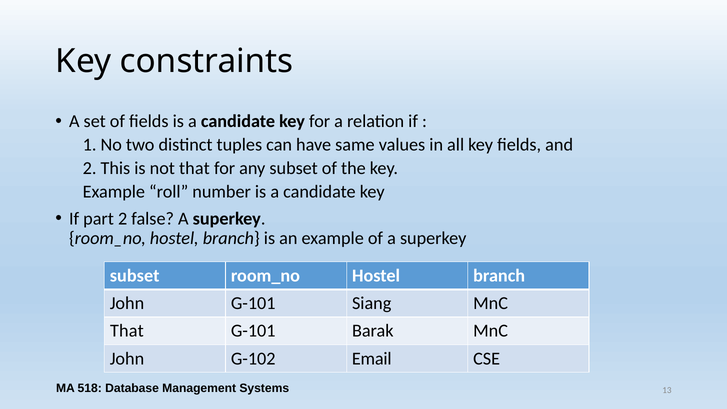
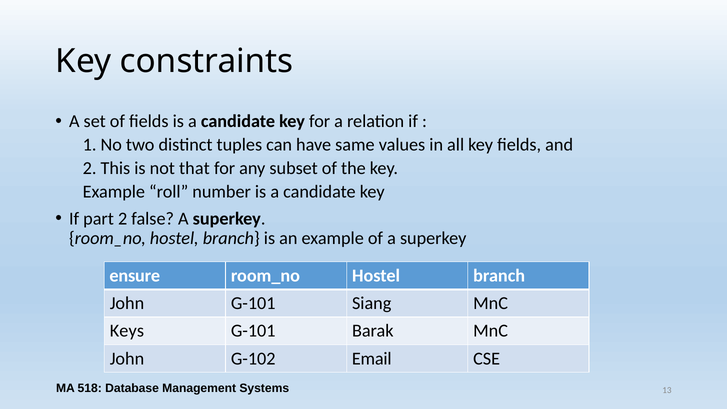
subset: subset -> ensure (135, 276)
That: That -> Keys (127, 331)
